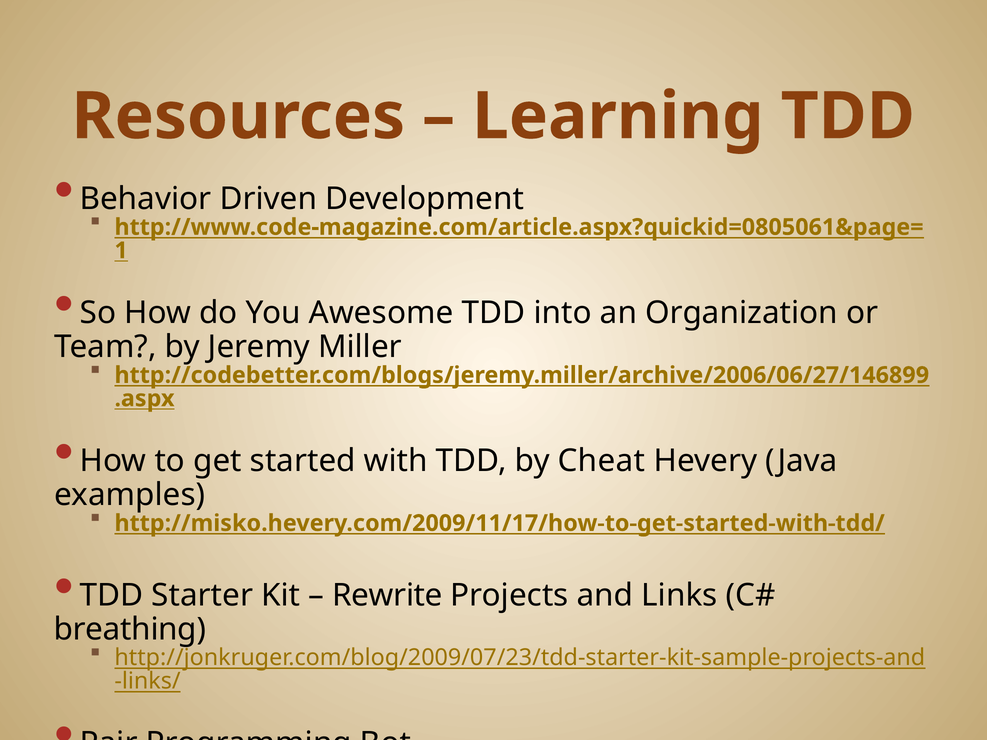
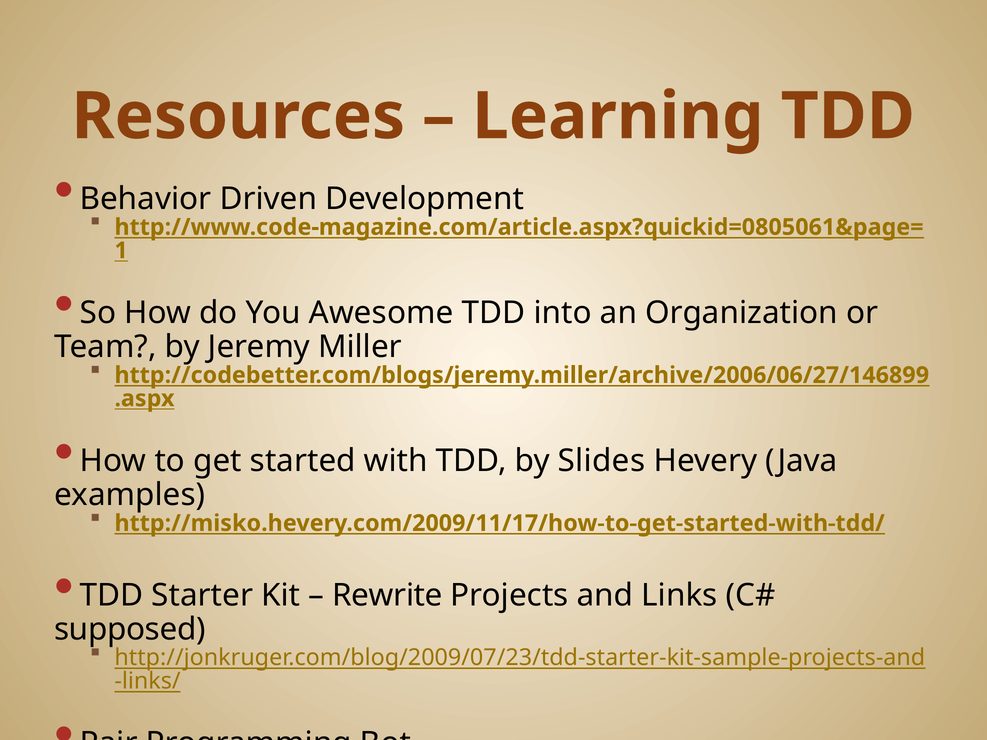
Cheat: Cheat -> Slides (601, 461)
breathing: breathing -> supposed (130, 629)
